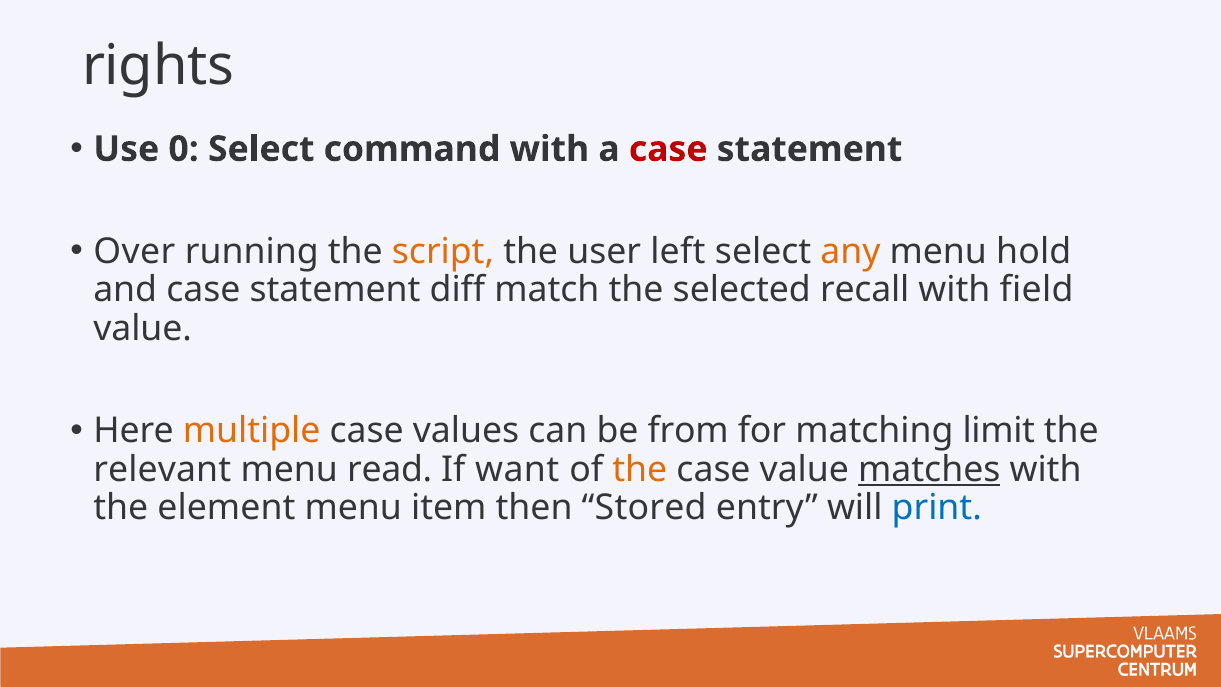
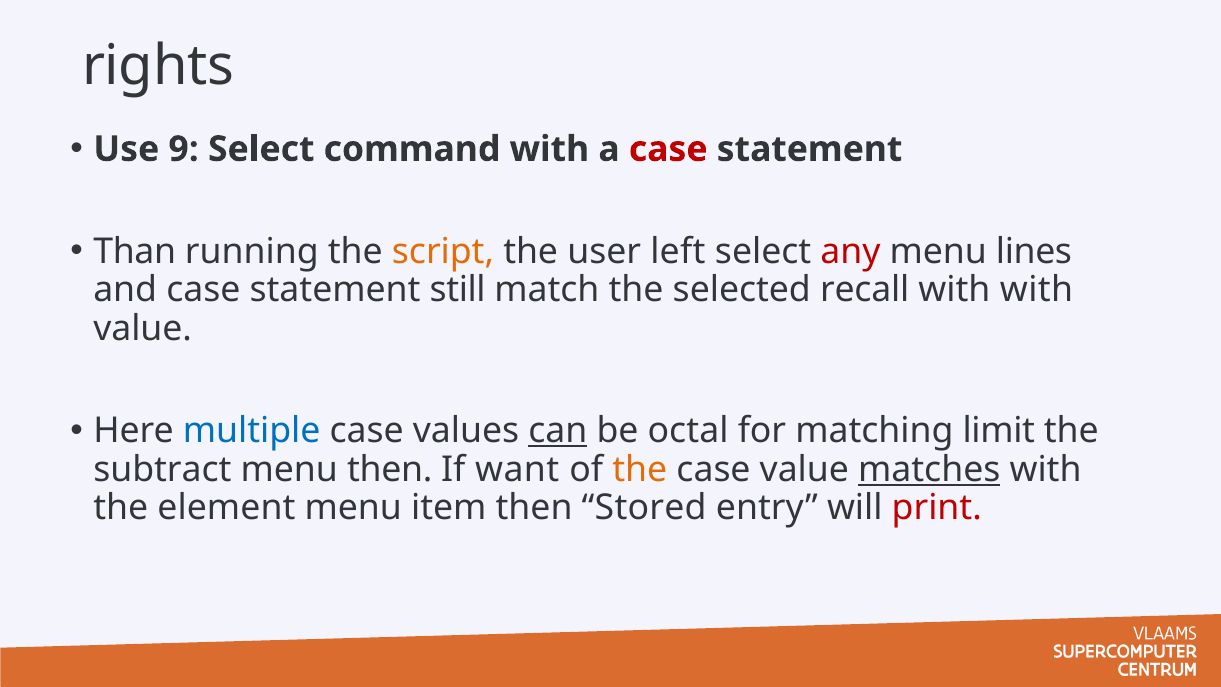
0: 0 -> 9 (184, 149)
Over: Over -> Than (135, 252)
any colour: orange -> red (850, 252)
hold: hold -> lines (1034, 252)
diff: diff -> still (458, 290)
with field: field -> with (1036, 290)
multiple colour: orange -> blue (252, 431)
can underline: none -> present (558, 431)
from: from -> octal (688, 431)
relevant: relevant -> subtract (162, 469)
menu read: read -> then (390, 469)
print colour: blue -> red (937, 508)
